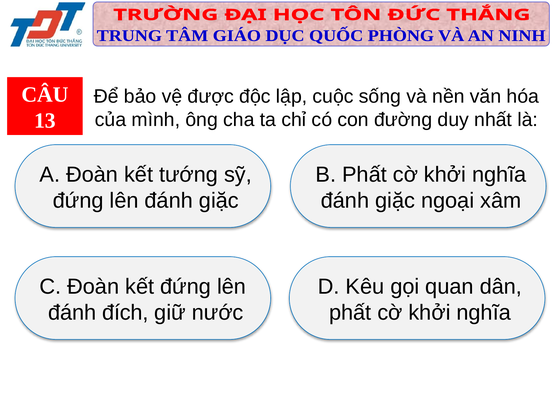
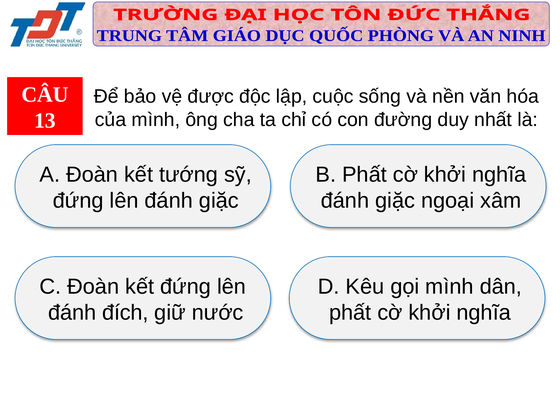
gọi quan: quan -> mình (450, 286)
